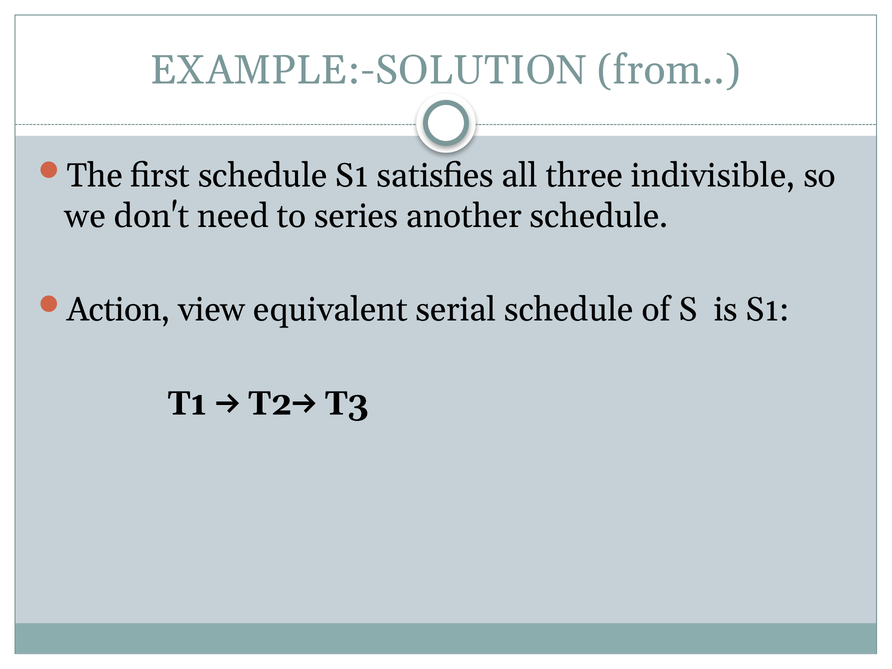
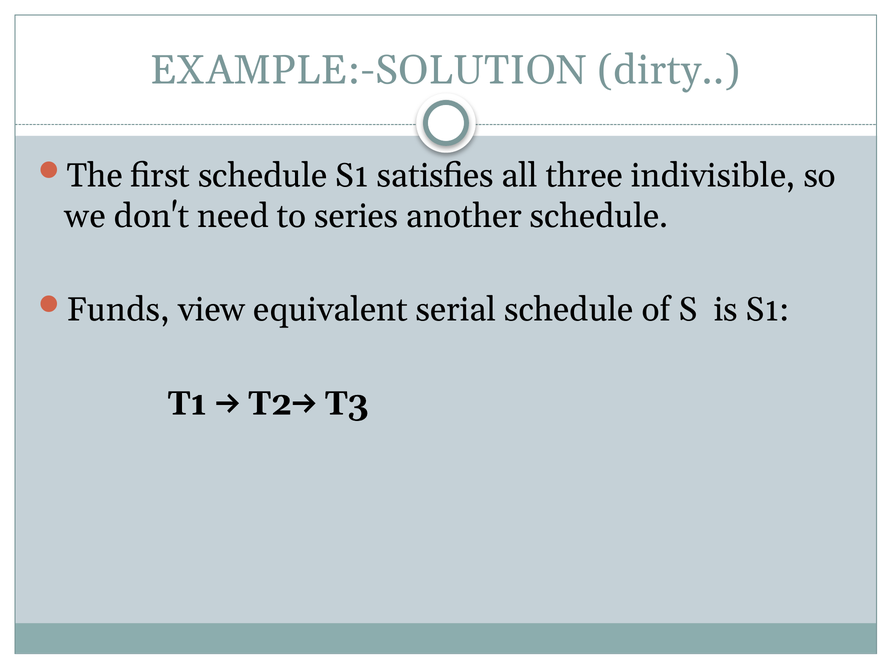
from: from -> dirty (669, 70)
Action: Action -> Funds (118, 310)
